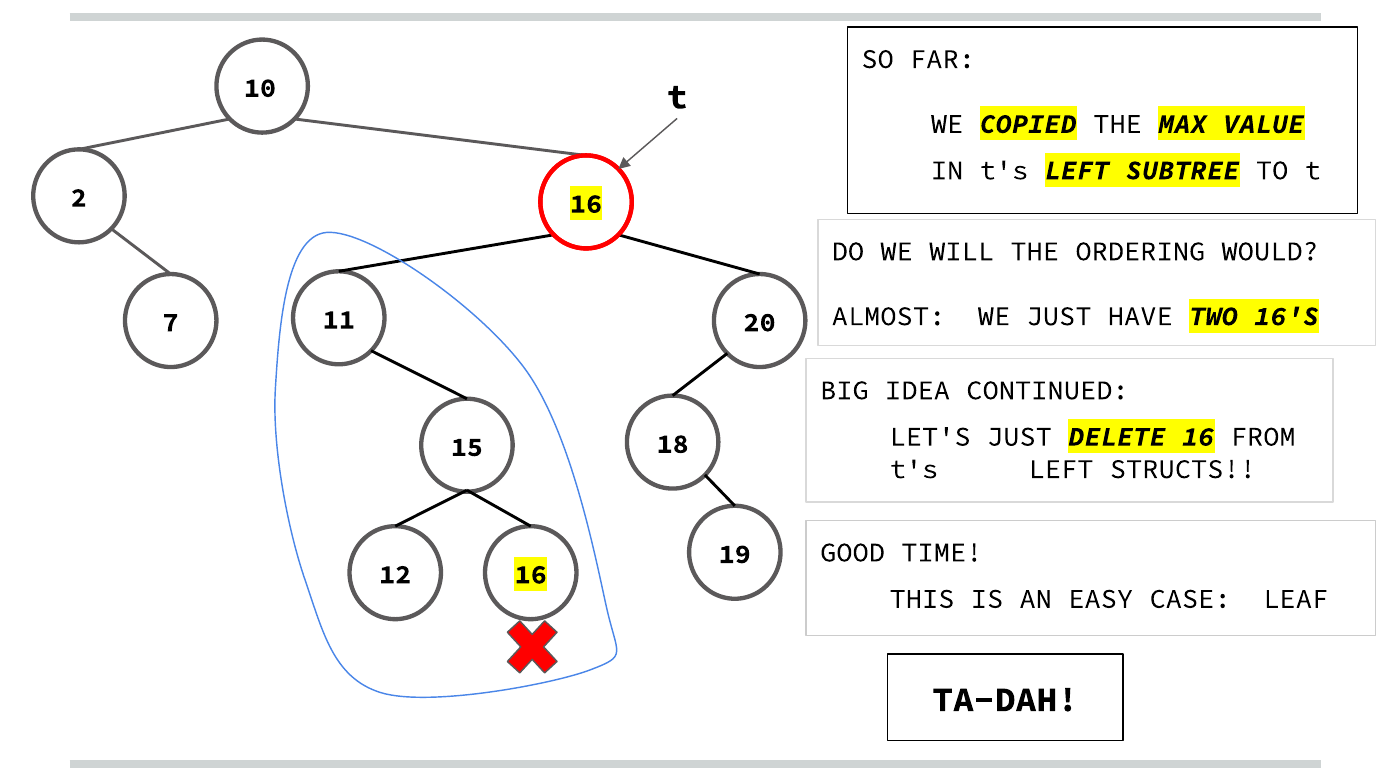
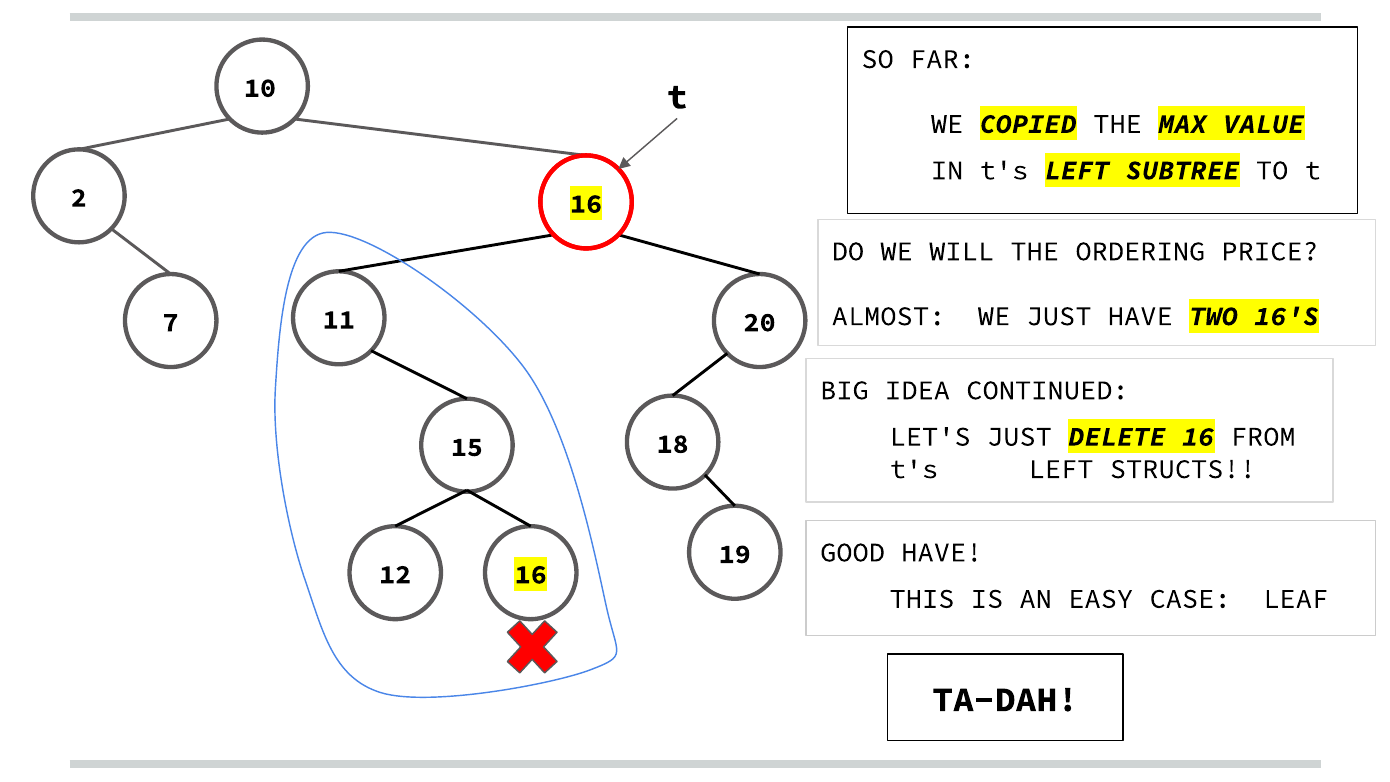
WOULD: WOULD -> PRICE (1270, 251)
GOOD TIME: TIME -> HAVE (942, 552)
